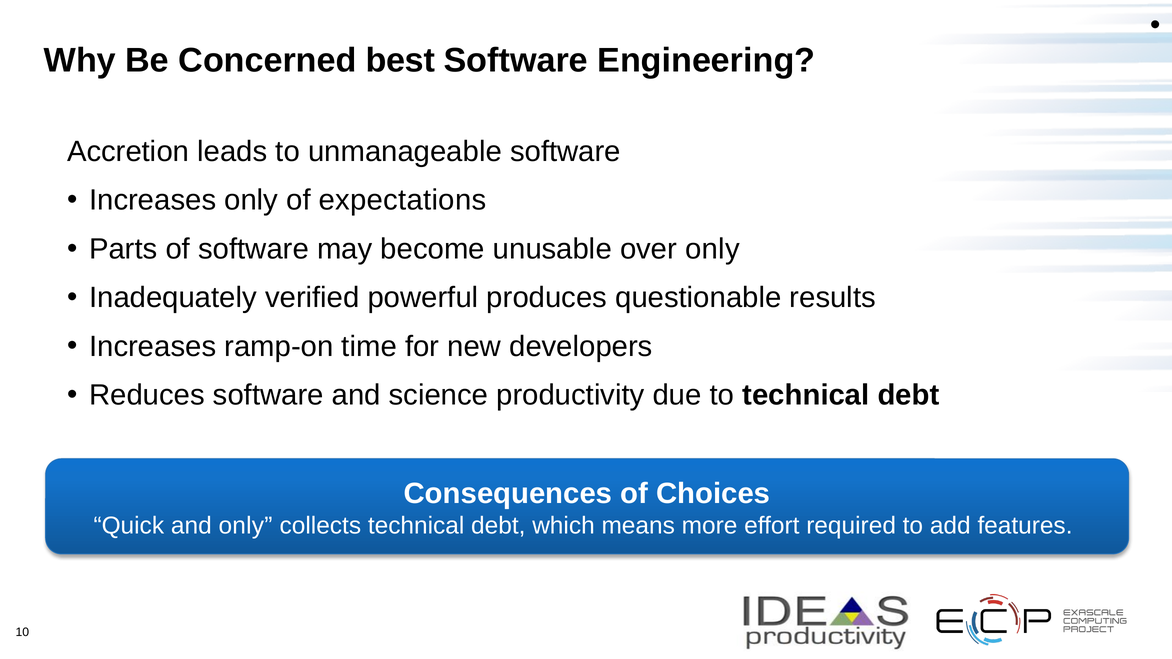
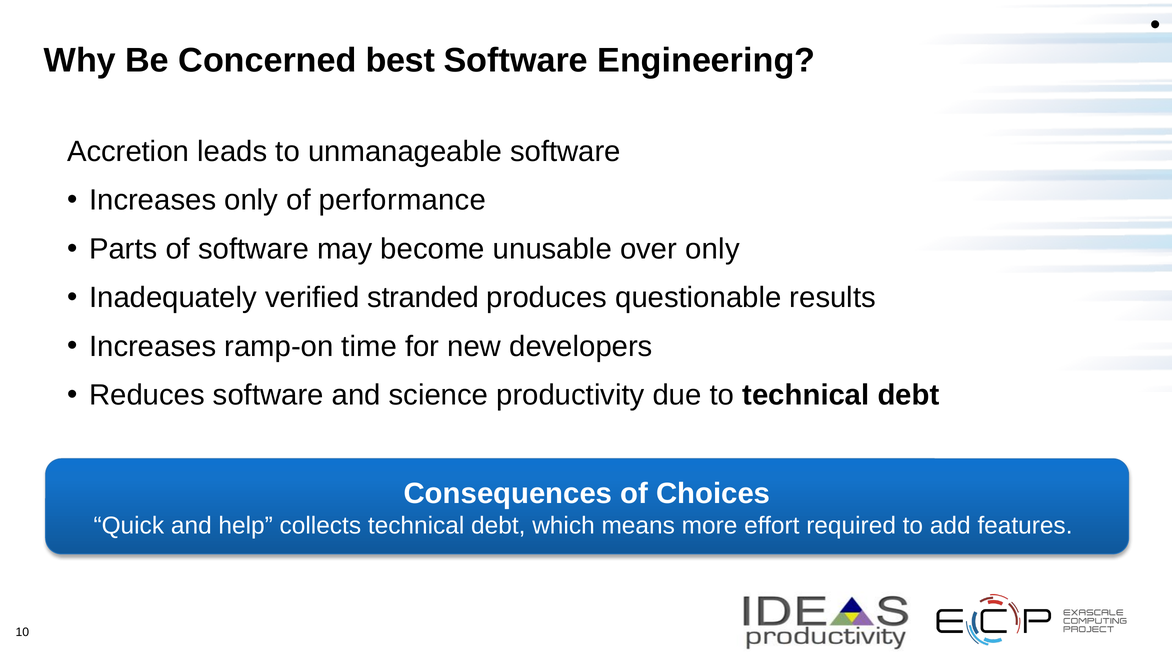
expectations: expectations -> performance (403, 200)
powerful: powerful -> stranded (423, 298)
and only: only -> help (246, 526)
